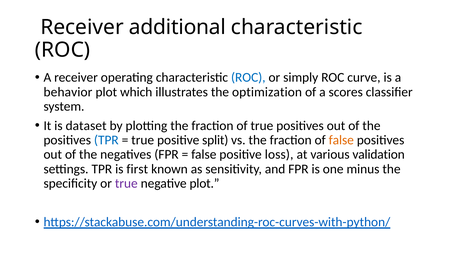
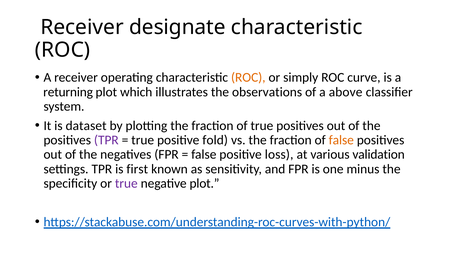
additional: additional -> designate (177, 27)
ROC colour: blue -> orange (248, 77)
behavior: behavior -> returning (68, 92)
optimization: optimization -> observations (267, 92)
scores: scores -> above (346, 92)
TPR colour: blue -> purple (106, 140)
split: split -> fold (215, 140)
